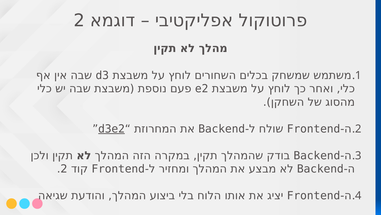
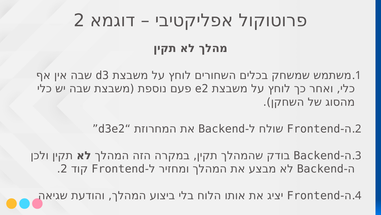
d3e2 underline: present -> none (111, 128)
